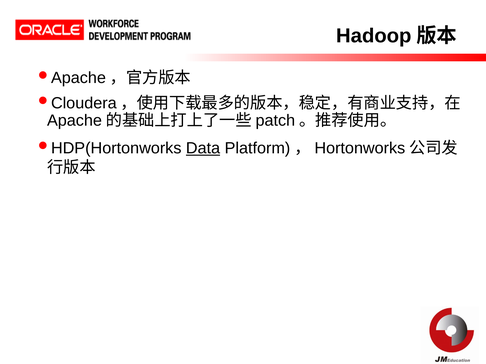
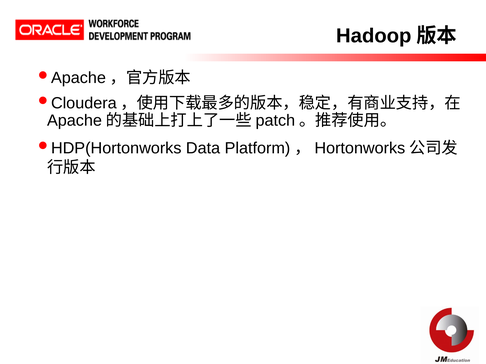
Data underline: present -> none (203, 148)
